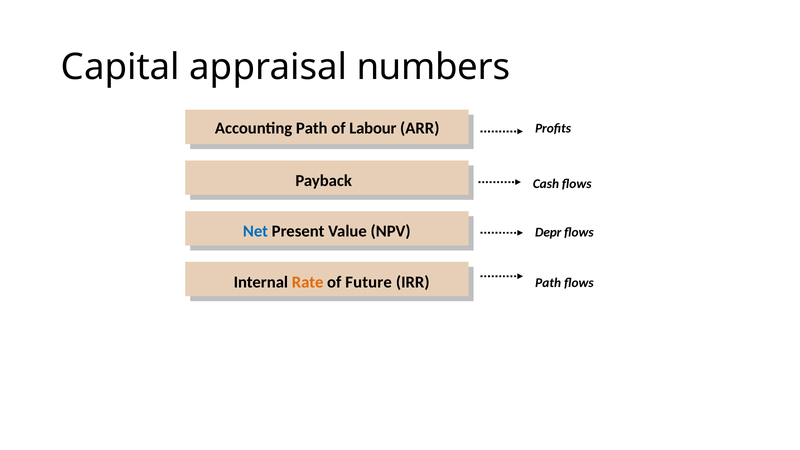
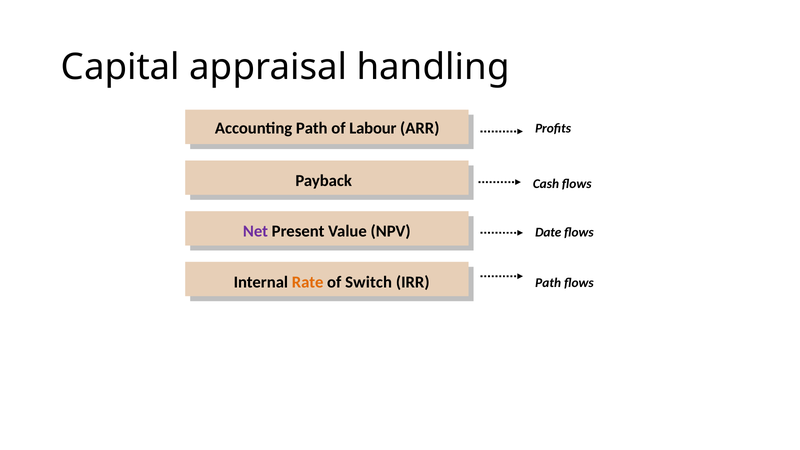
numbers: numbers -> handling (433, 67)
Net colour: blue -> purple (256, 231)
Depr: Depr -> Date (548, 232)
Future: Future -> Switch (369, 282)
